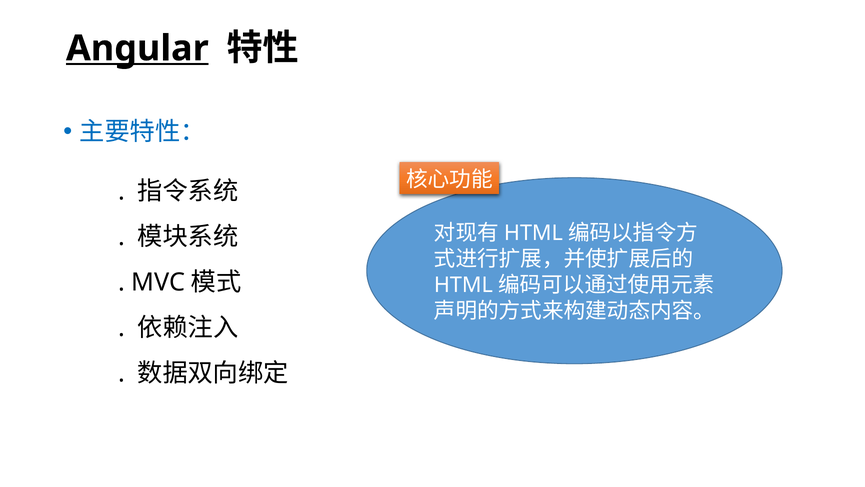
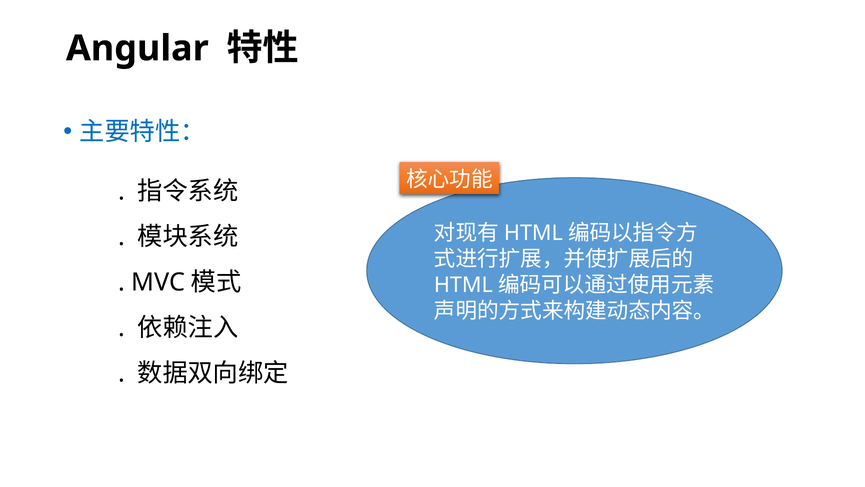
Angular underline: present -> none (137, 48)
